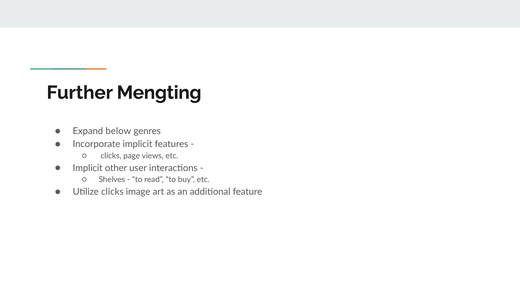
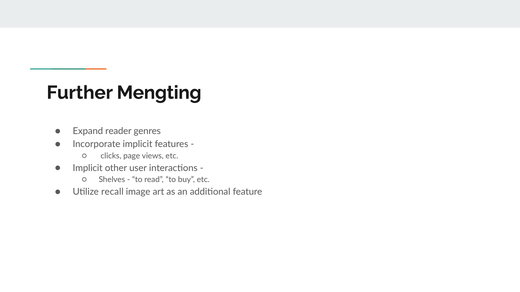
below: below -> reader (118, 131)
Utilize clicks: clicks -> recall (112, 192)
